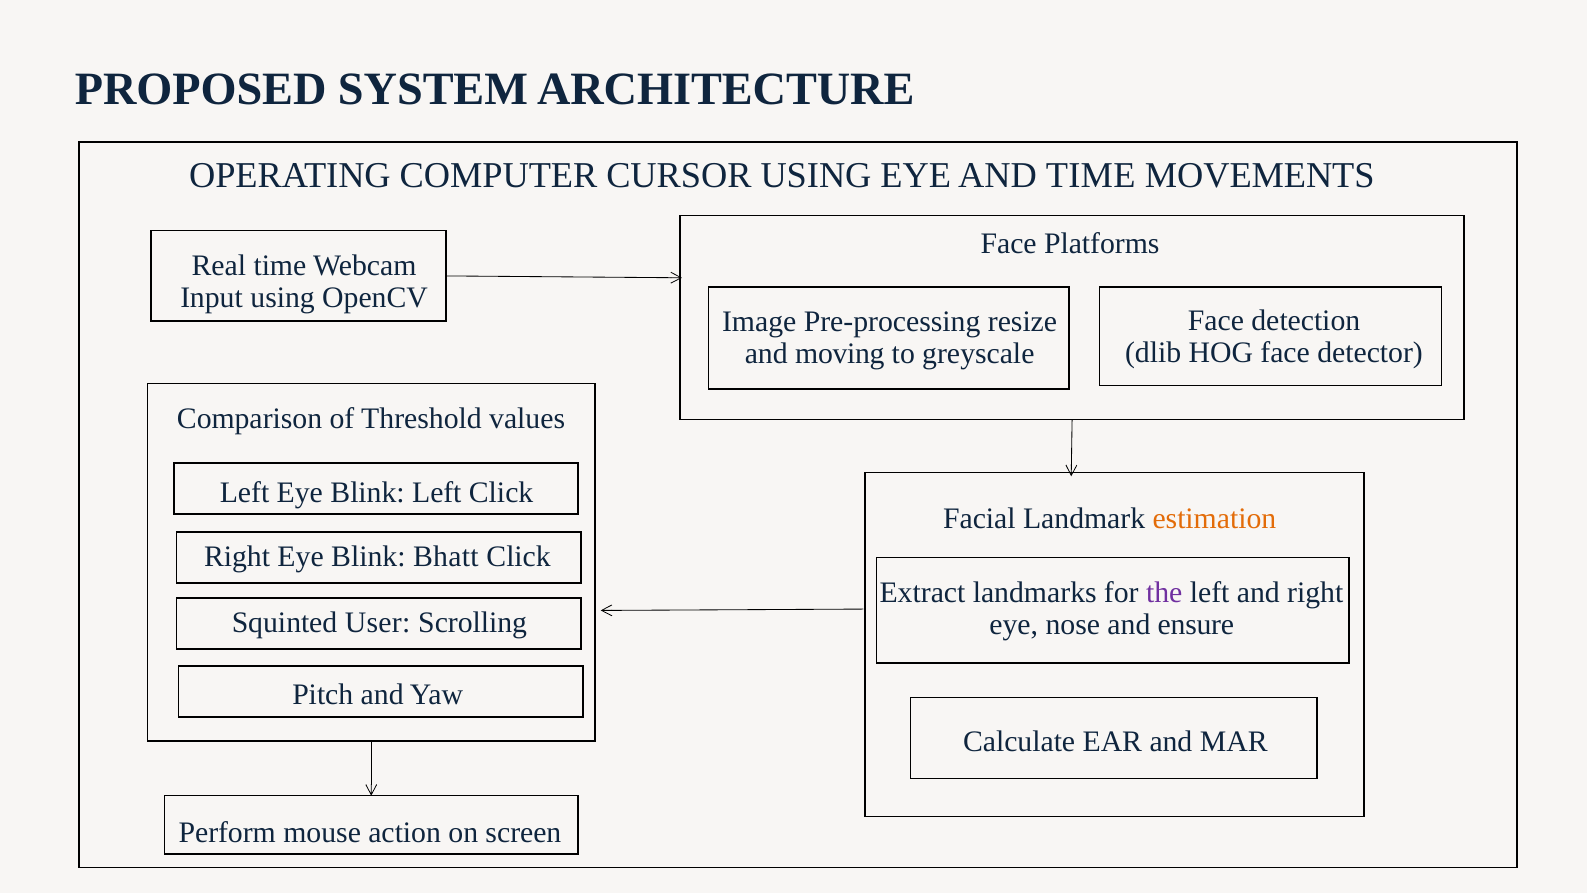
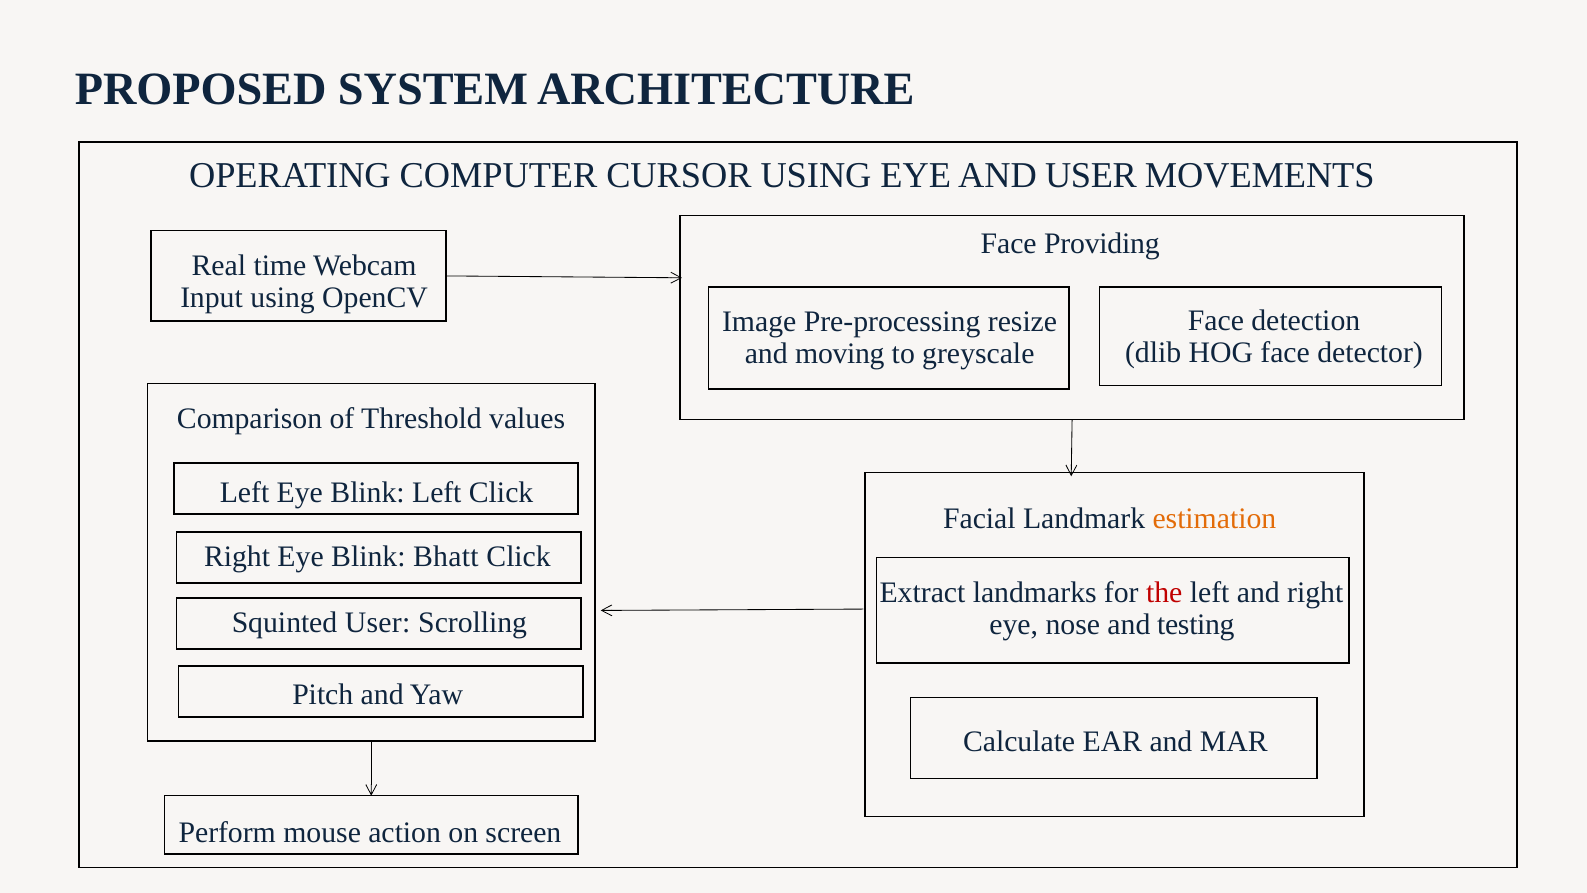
AND TIME: TIME -> USER (1091, 175)
Platforms: Platforms -> Providing (1102, 243)
the colour: purple -> red (1164, 593)
ensure: ensure -> testing (1196, 625)
